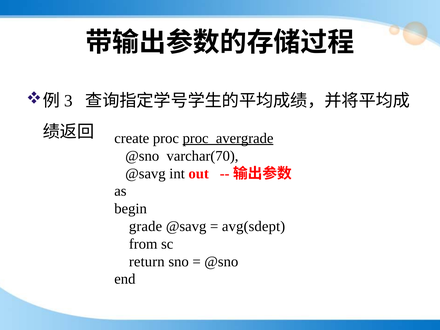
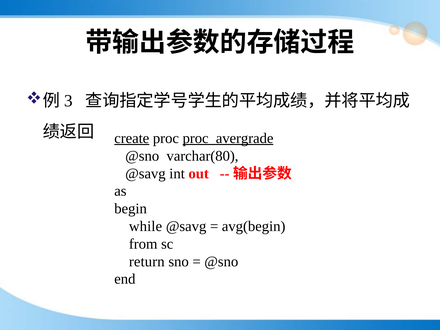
create underline: none -> present (132, 138)
varchar(70: varchar(70 -> varchar(80 (203, 156)
grade: grade -> while (146, 226)
avg(sdept: avg(sdept -> avg(begin (254, 226)
